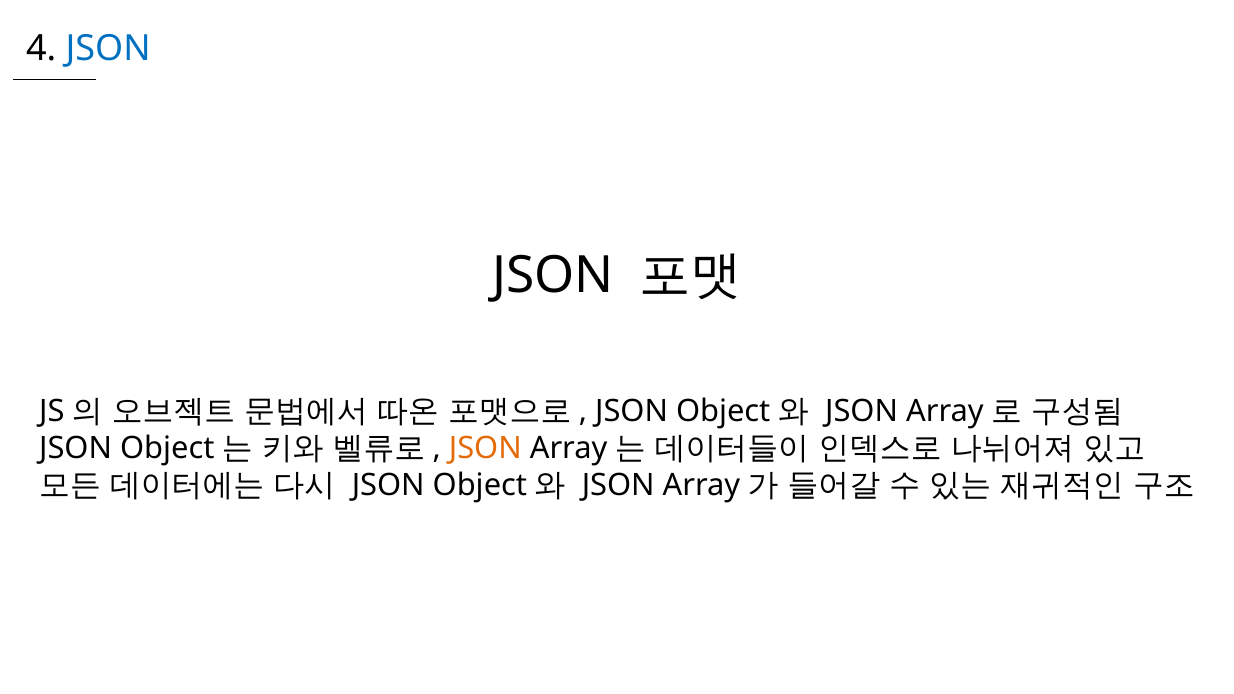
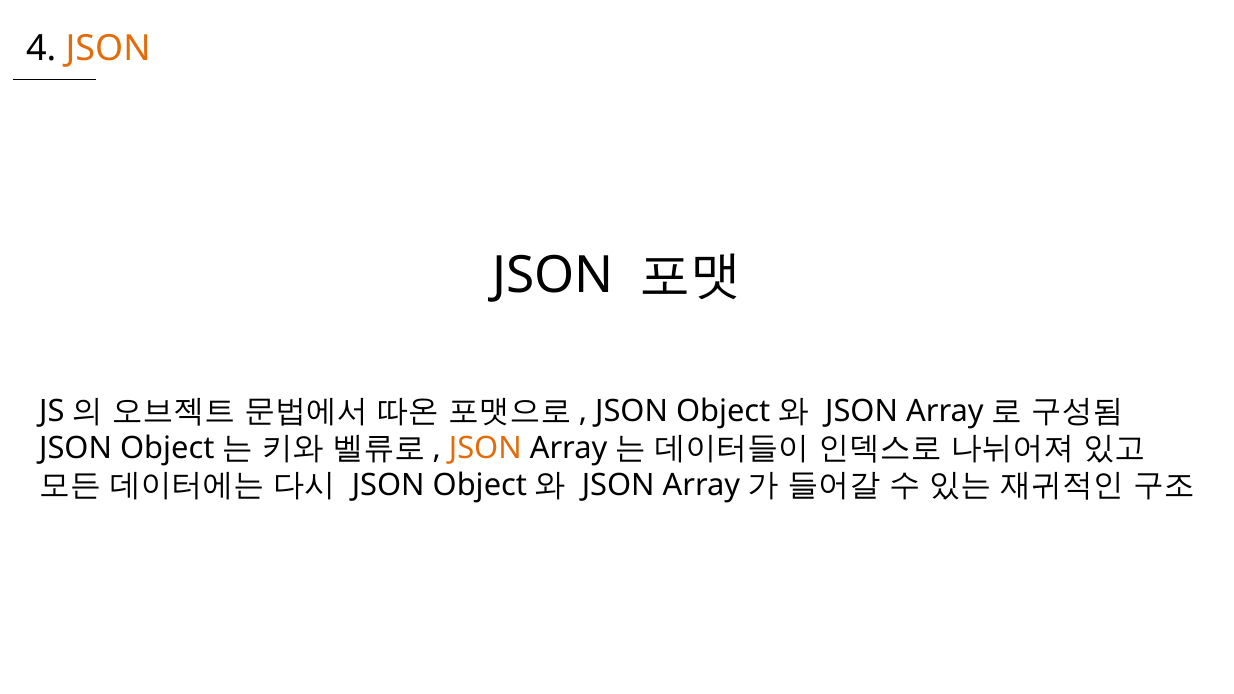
JSON colour: blue -> orange (108, 48)
